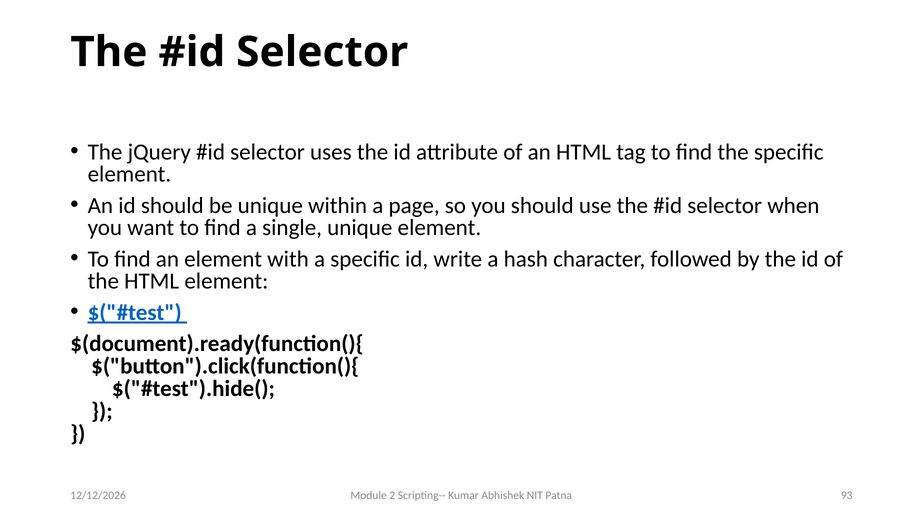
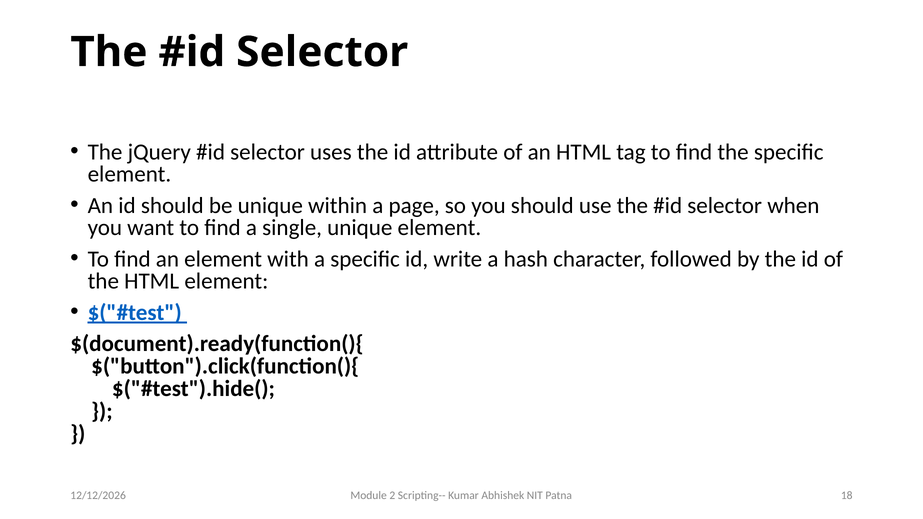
93: 93 -> 18 (847, 496)
